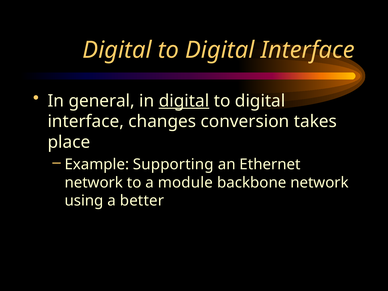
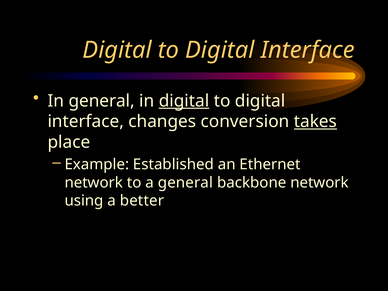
takes underline: none -> present (315, 122)
Supporting: Supporting -> Established (173, 164)
a module: module -> general (185, 183)
